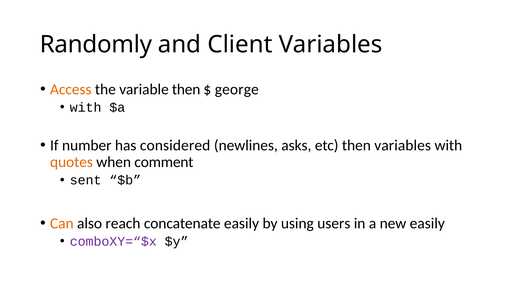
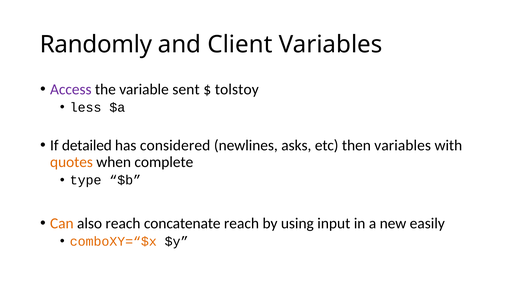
Access colour: orange -> purple (71, 89)
variable then: then -> sent (186, 89)
george: george -> tolstoy (237, 89)
with: with -> less (86, 107)
number: number -> detailed (87, 145)
comment: comment -> complete (164, 162)
sent: sent -> type (86, 180)
concatenate easily: easily -> reach (241, 223)
users: users -> input (334, 223)
comboXY=“$x colour: purple -> orange (113, 241)
